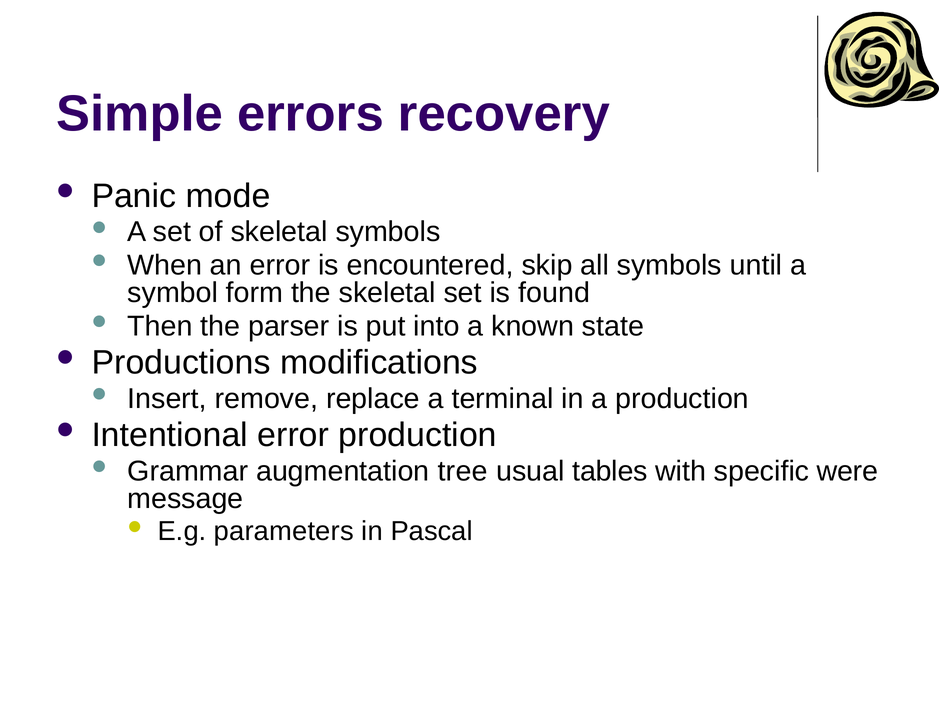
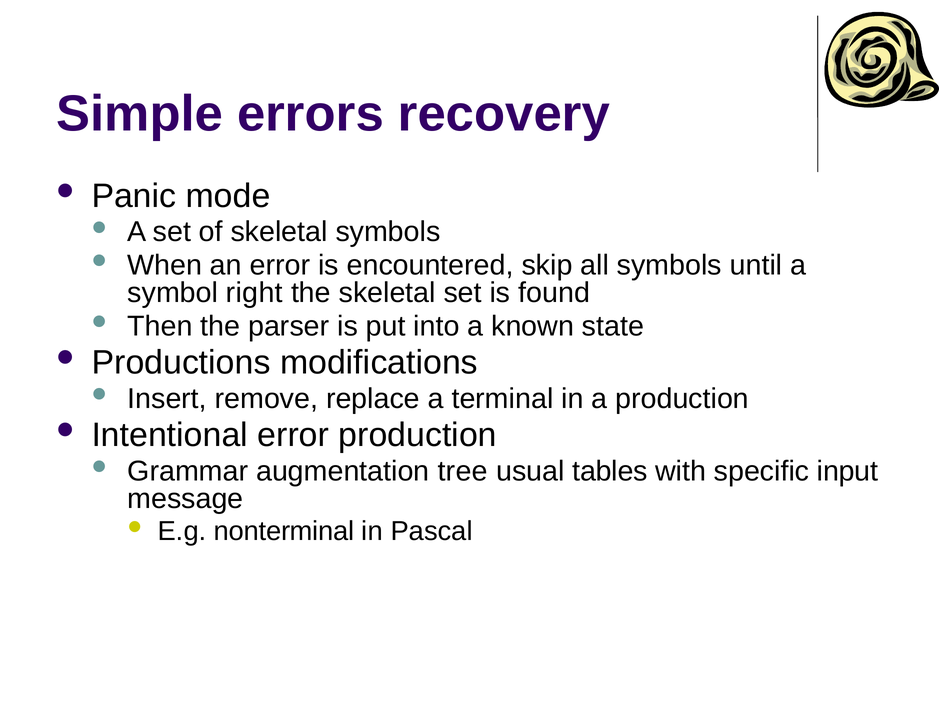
form: form -> right (254, 293)
were: were -> input (848, 471)
parameters: parameters -> nonterminal (284, 531)
